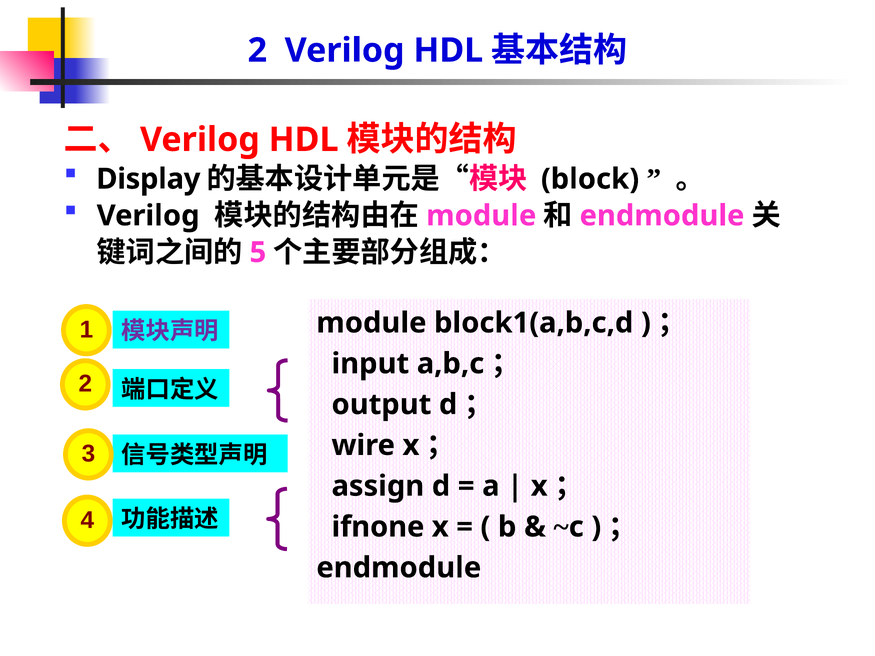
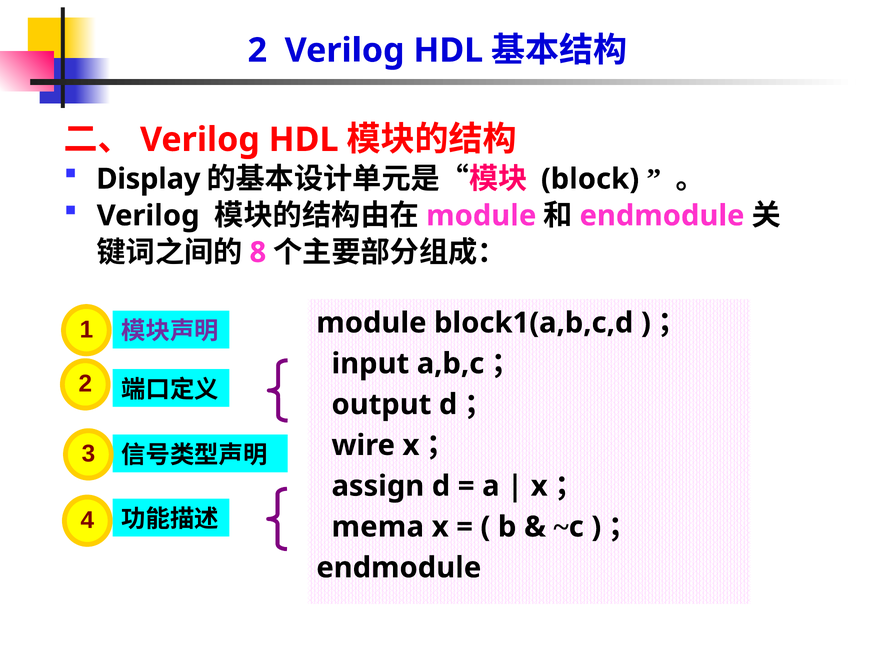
5: 5 -> 8 (258, 253)
ifnone: ifnone -> mema (378, 527)
